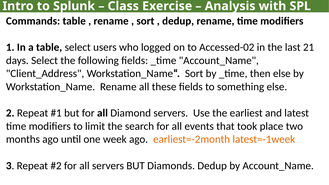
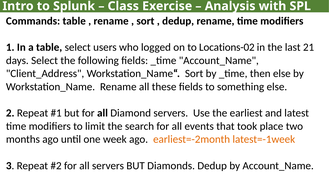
Accessed-02: Accessed-02 -> Locations-02 (227, 47)
